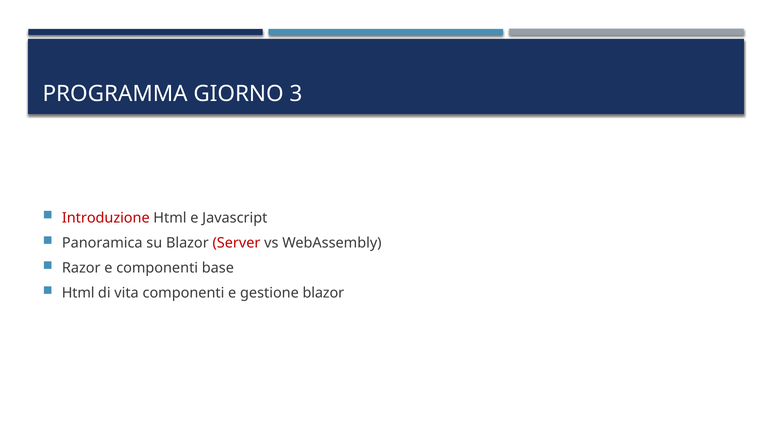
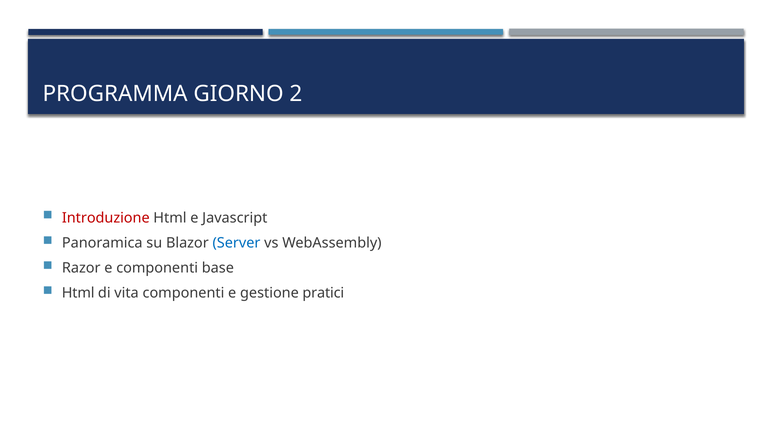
3: 3 -> 2 (296, 94)
Server colour: red -> blue (236, 243)
gestione blazor: blazor -> pratici (323, 293)
